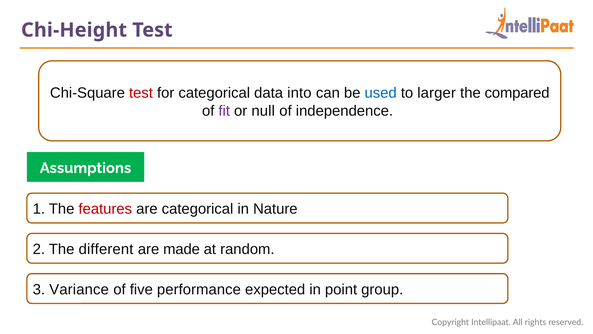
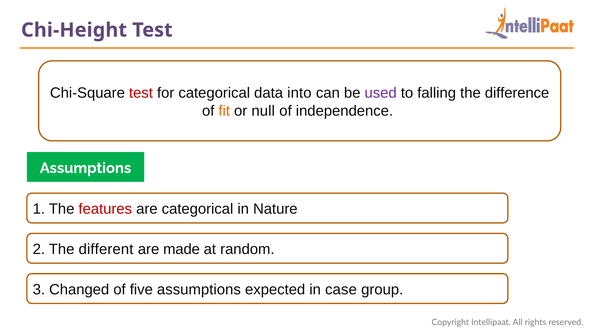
used colour: blue -> purple (381, 93)
larger: larger -> falling (437, 93)
compared: compared -> difference (517, 93)
fit colour: purple -> orange (224, 111)
Variance: Variance -> Changed (79, 289)
five performance: performance -> assumptions (199, 289)
point: point -> case (341, 289)
